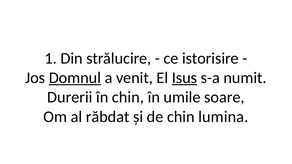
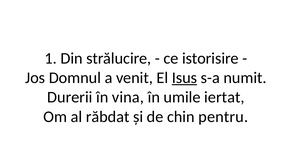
Domnul underline: present -> none (75, 78)
în chin: chin -> vina (128, 97)
soare: soare -> iertat (224, 97)
lumina: lumina -> pentru (223, 117)
